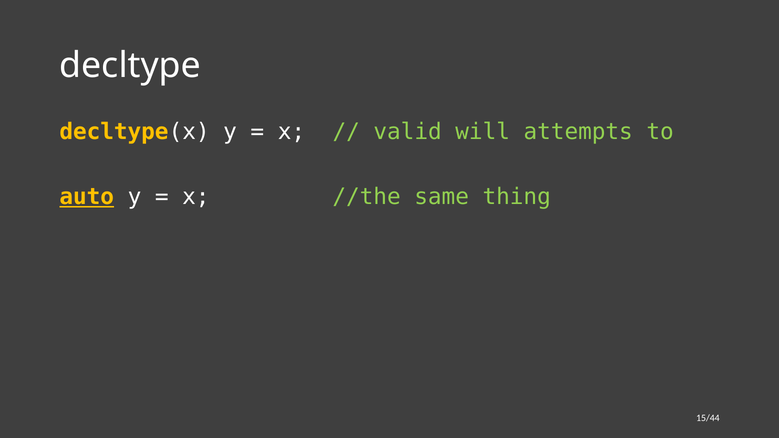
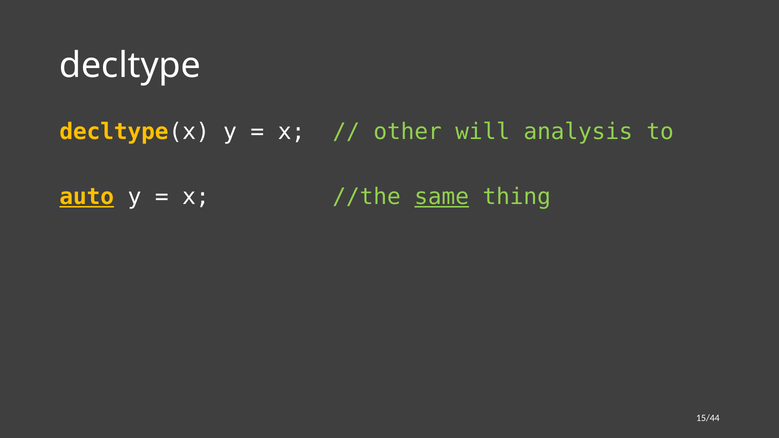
valid: valid -> other (408, 132)
attempts: attempts -> analysis (578, 132)
same underline: none -> present (442, 197)
